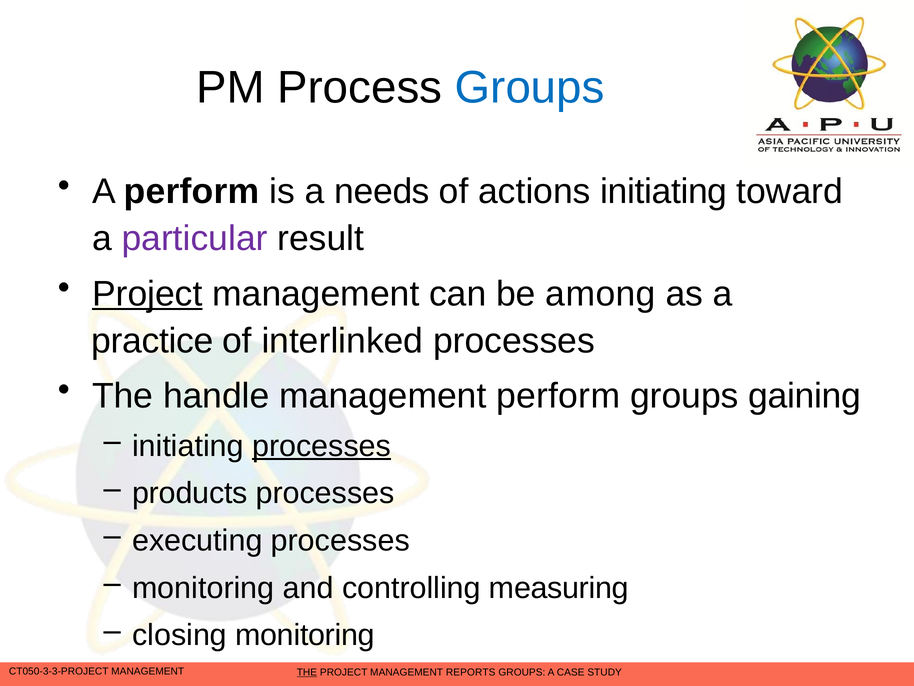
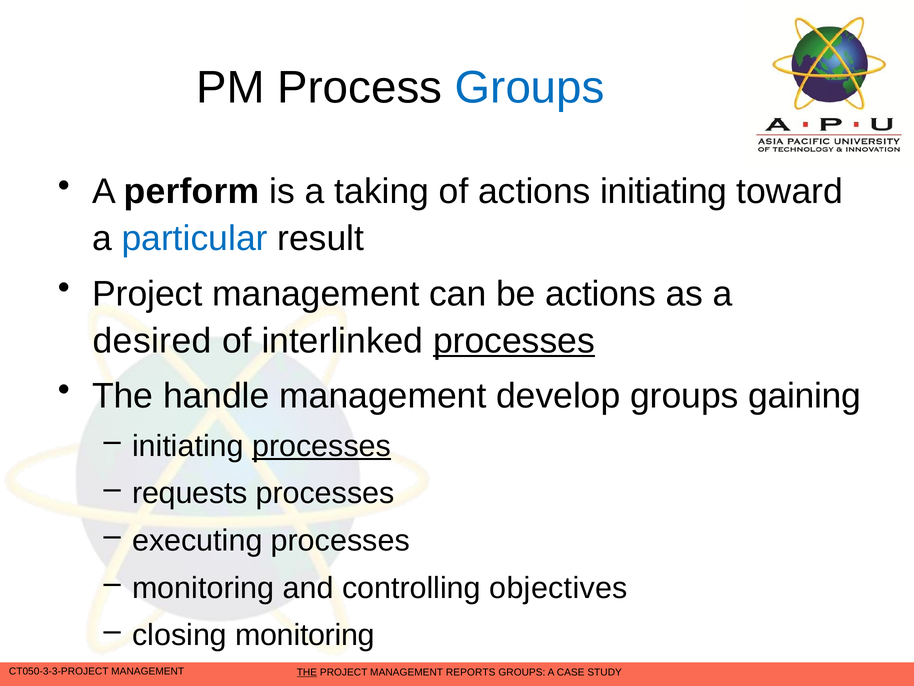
needs: needs -> taking (382, 192)
particular colour: purple -> blue (195, 239)
Project underline: present -> none (147, 294)
be among: among -> actions (601, 294)
practice: practice -> desired (152, 341)
processes underline: none -> present (514, 341)
management perform: perform -> develop (558, 396)
products: products -> requests (190, 493)
measuring: measuring -> objectives (559, 588)
